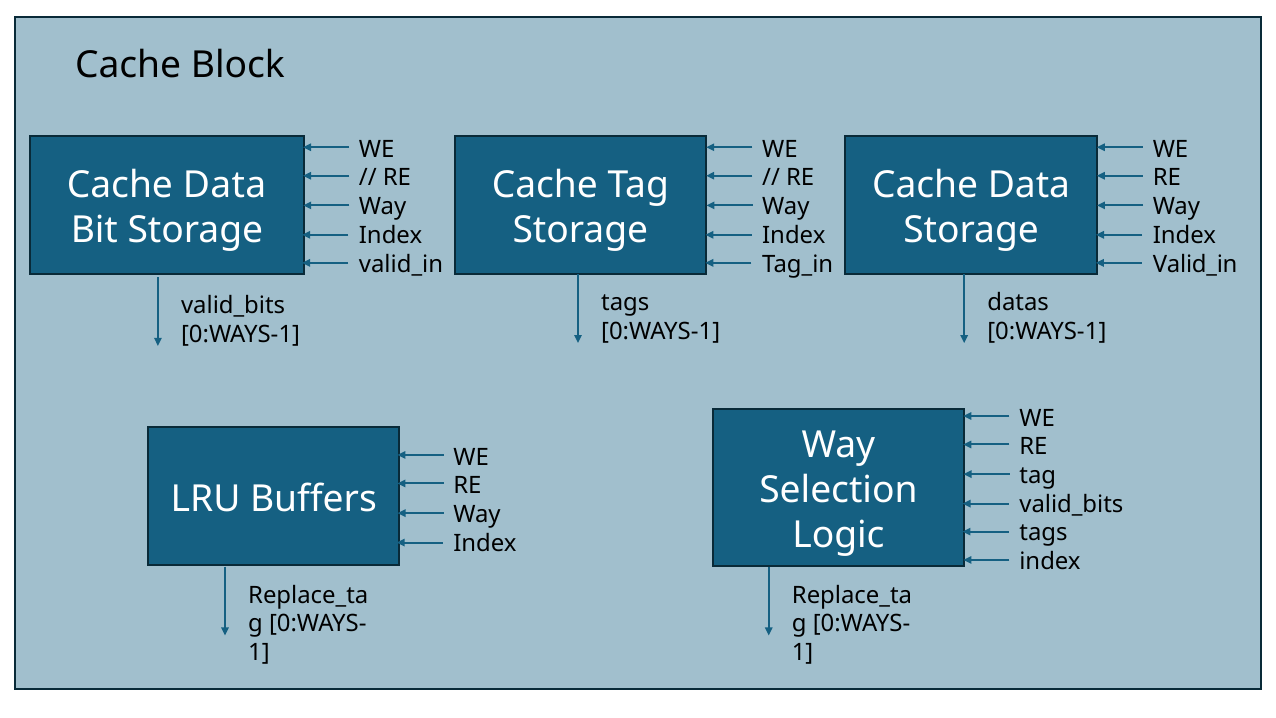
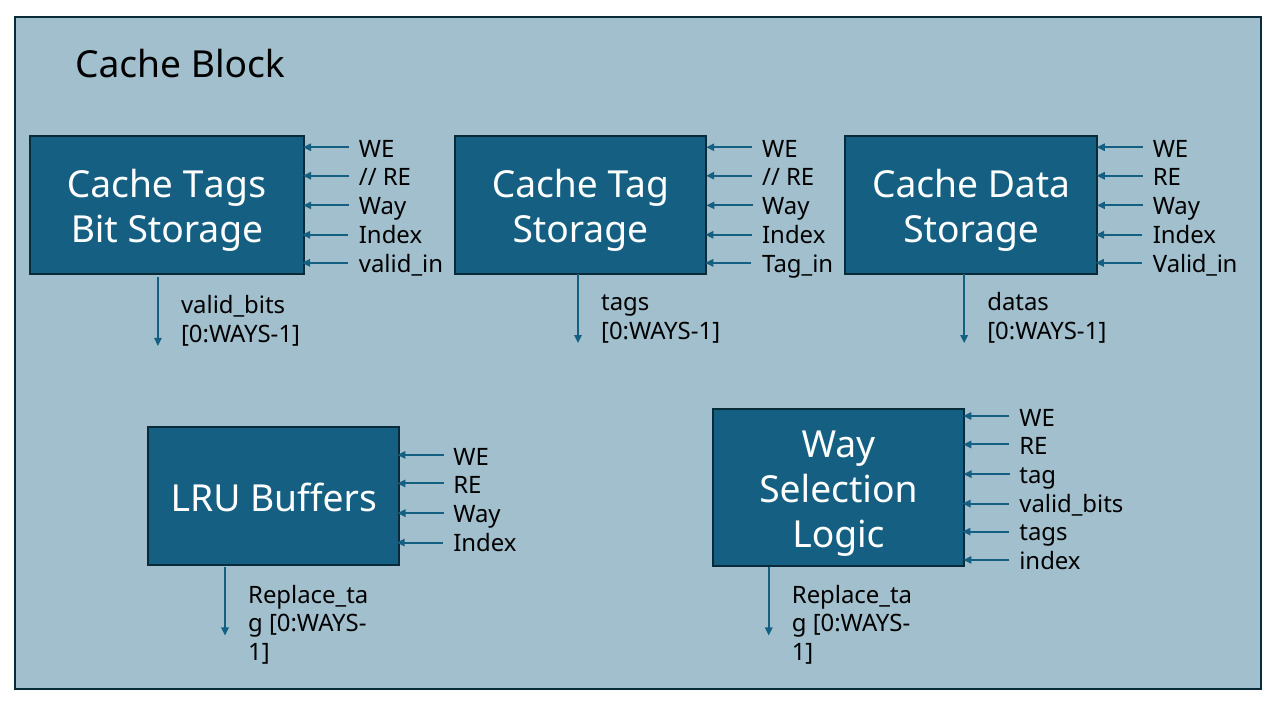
Data: Data -> Tags (225, 186)
